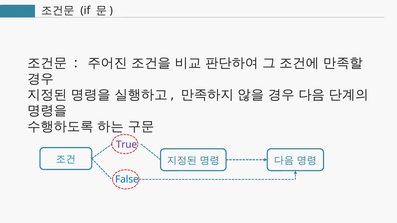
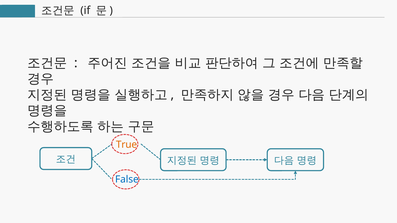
True colour: purple -> orange (127, 145)
